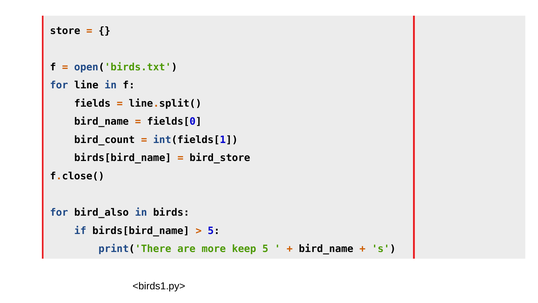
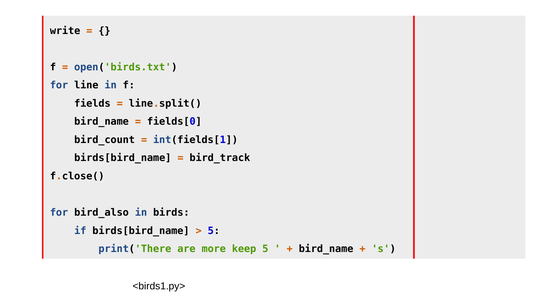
store: store -> write (65, 31)
bird_store: bird_store -> bird_track (220, 158)
